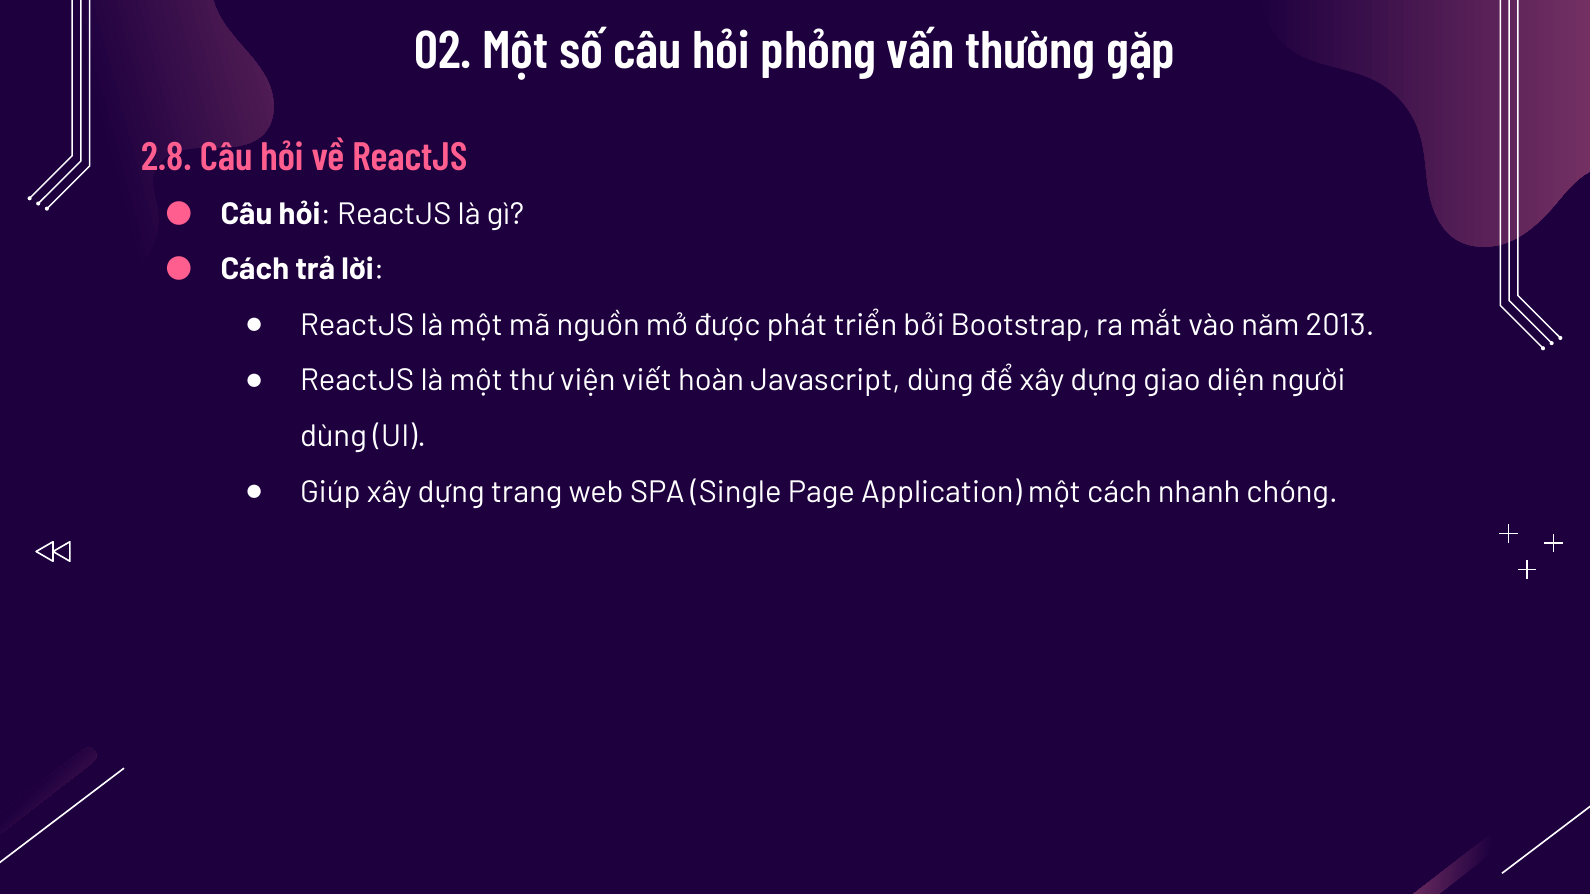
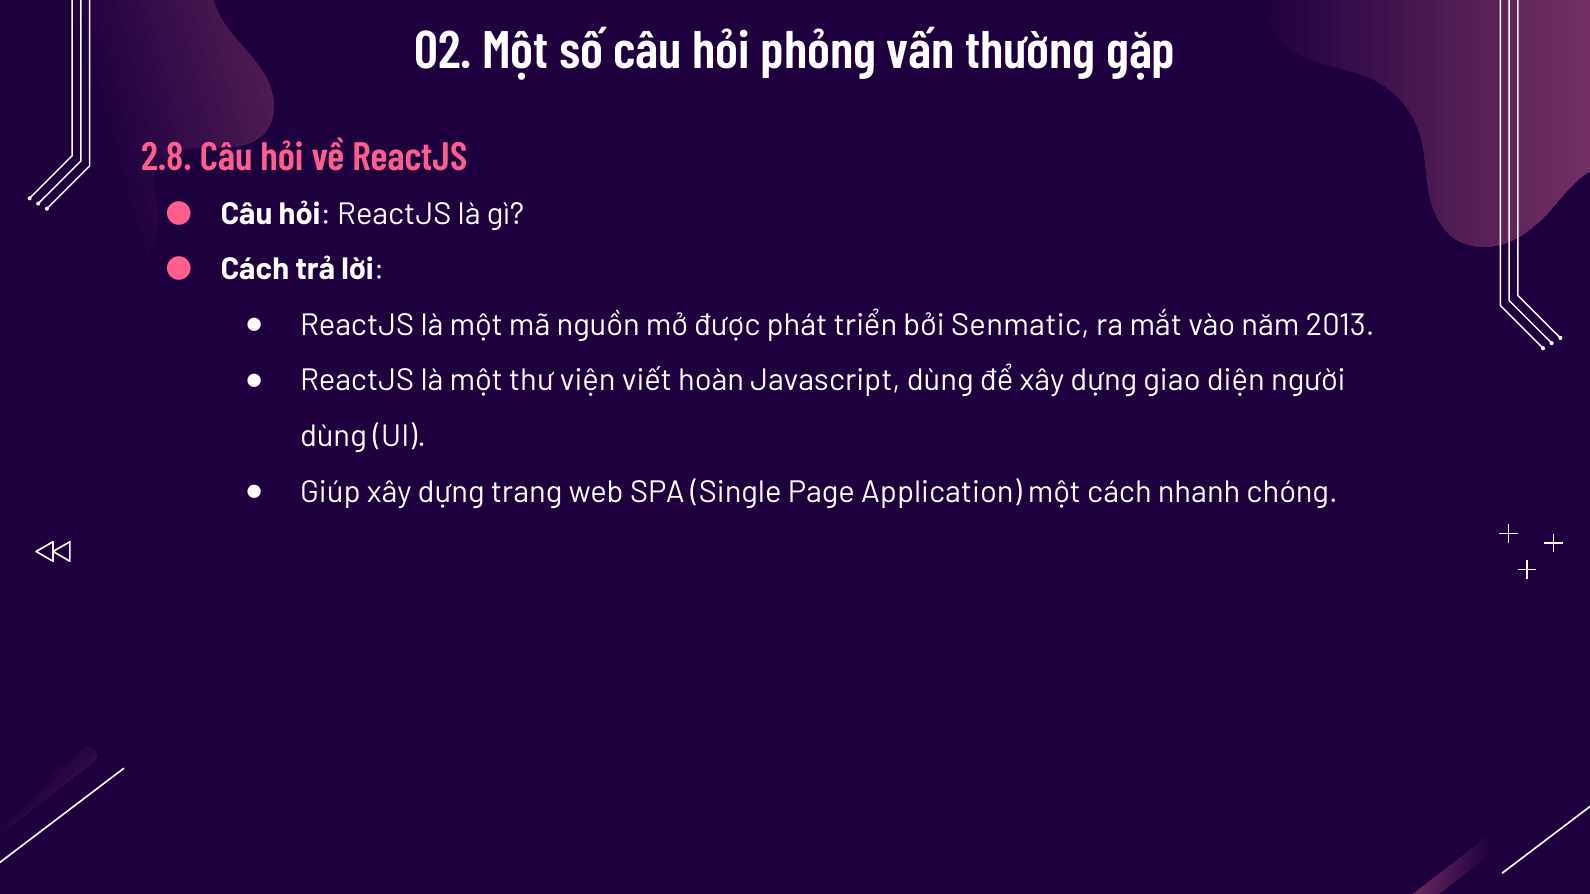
Bootstrap: Bootstrap -> Senmatic (1020, 325)
